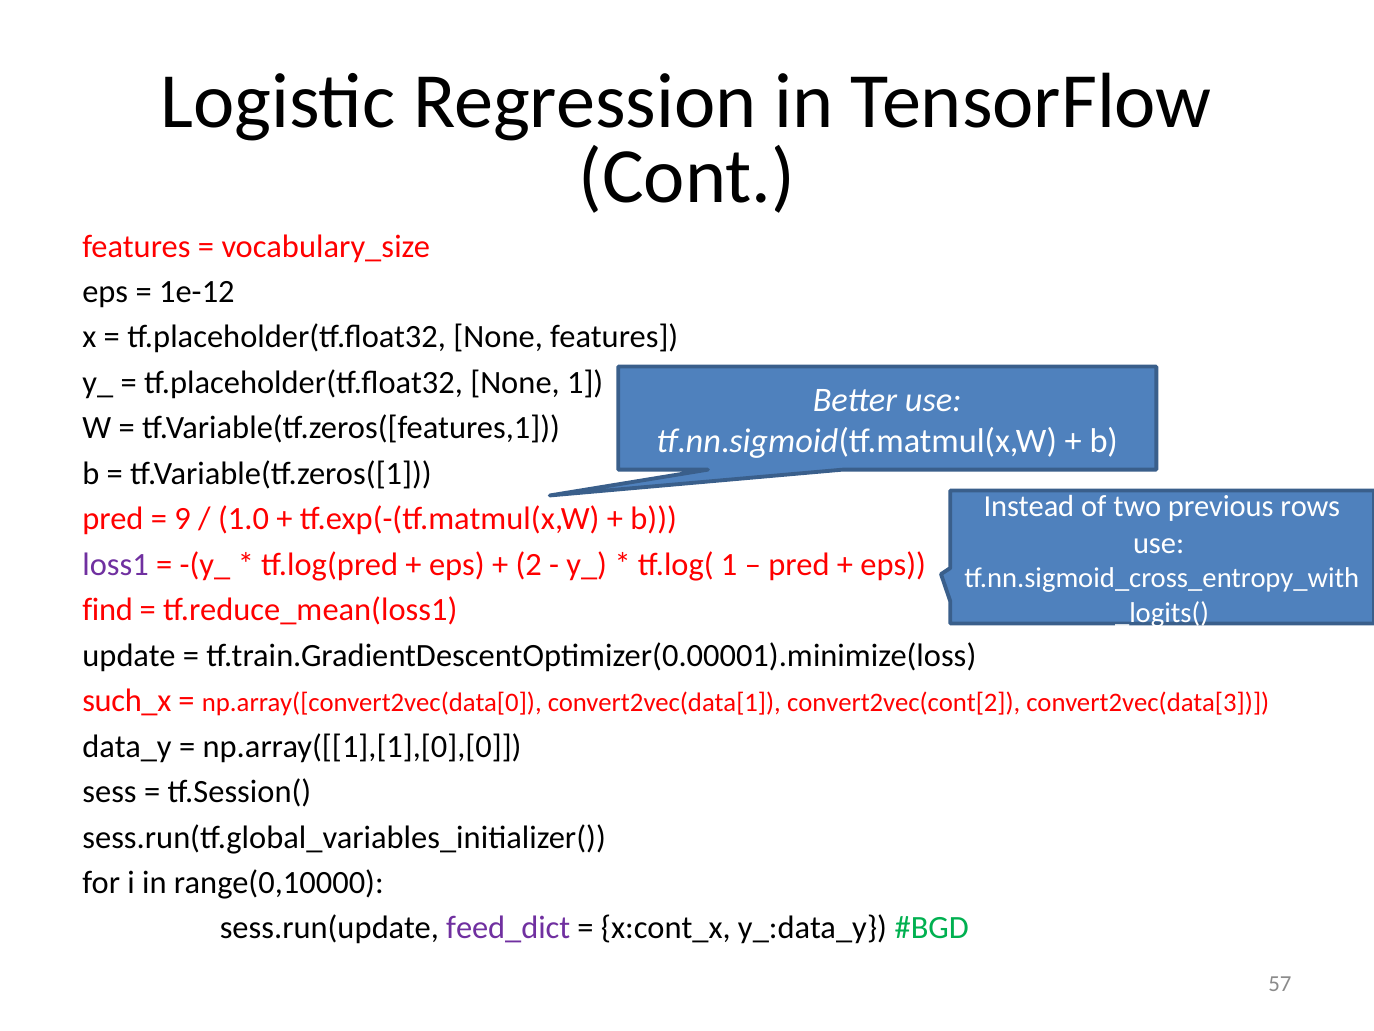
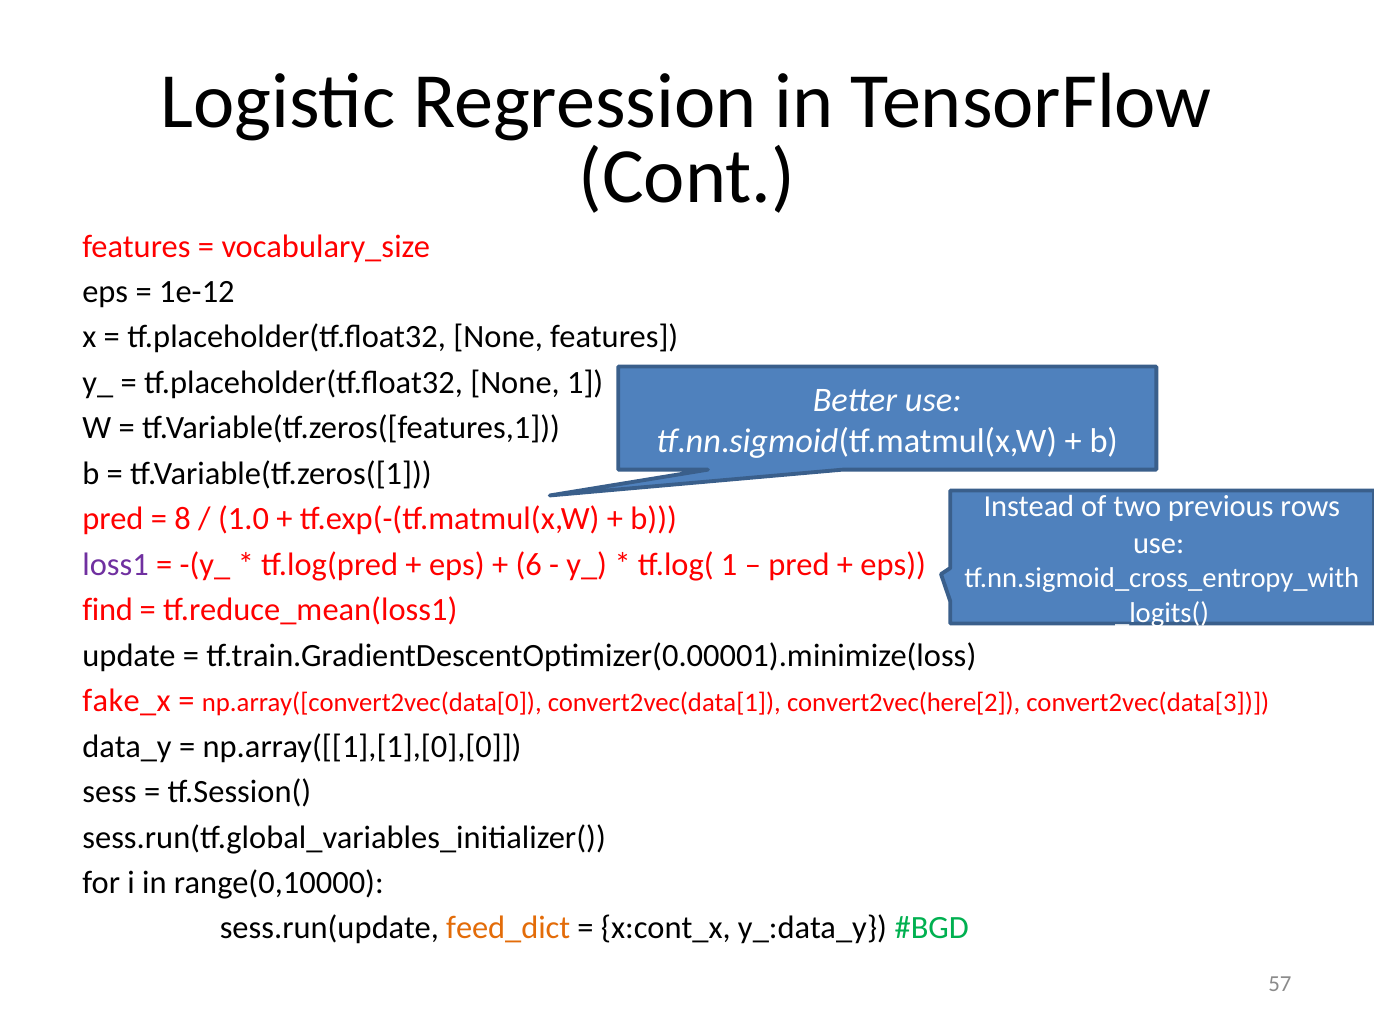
9: 9 -> 8 (183, 519)
2: 2 -> 6 (529, 564)
such_x: such_x -> fake_x (127, 701)
convert2vec(cont[2: convert2vec(cont[2 -> convert2vec(here[2 (904, 702)
feed_dict colour: purple -> orange (508, 928)
